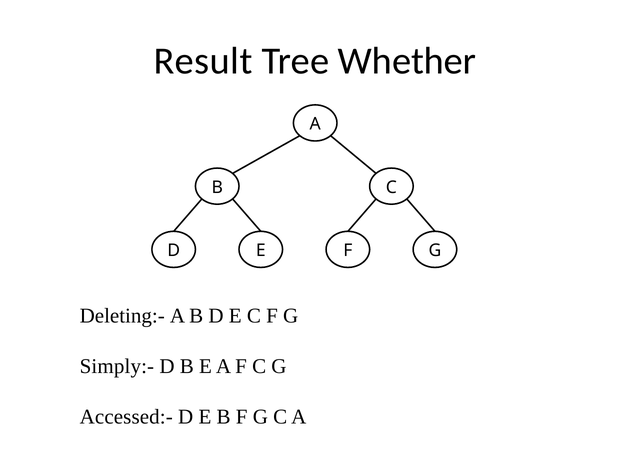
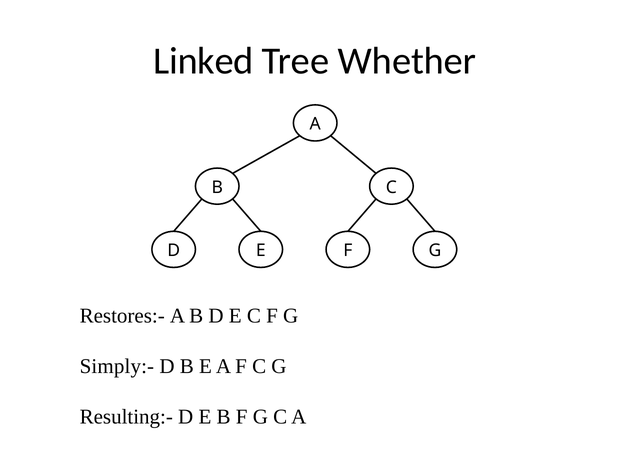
Result: Result -> Linked (203, 61)
Deleting:-: Deleting:- -> Restores:- (122, 316)
Accessed:-: Accessed:- -> Resulting:- (126, 417)
